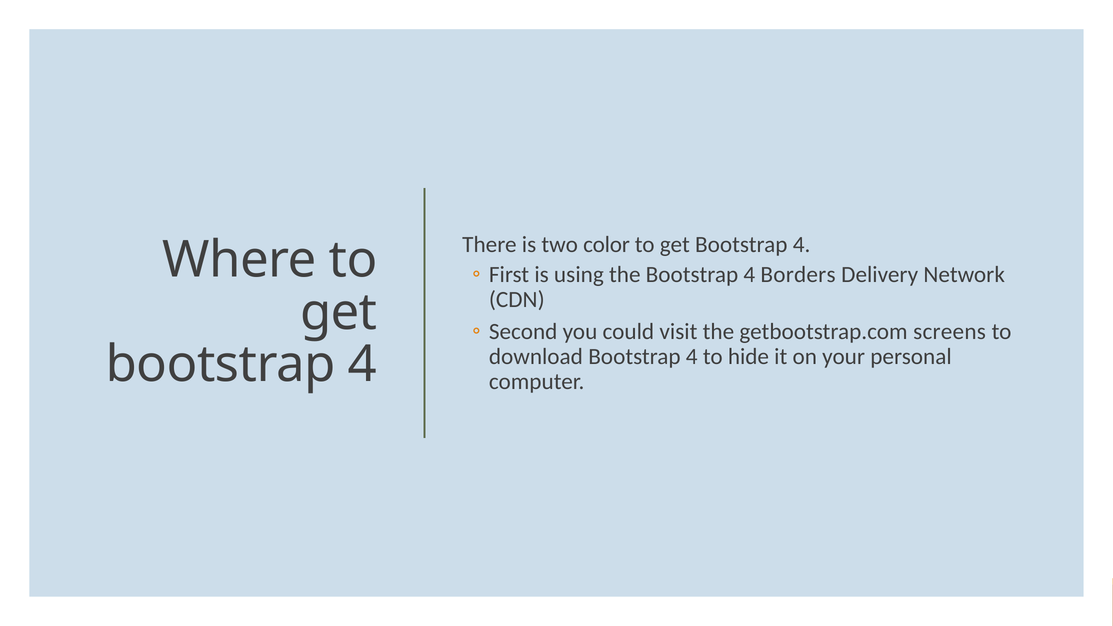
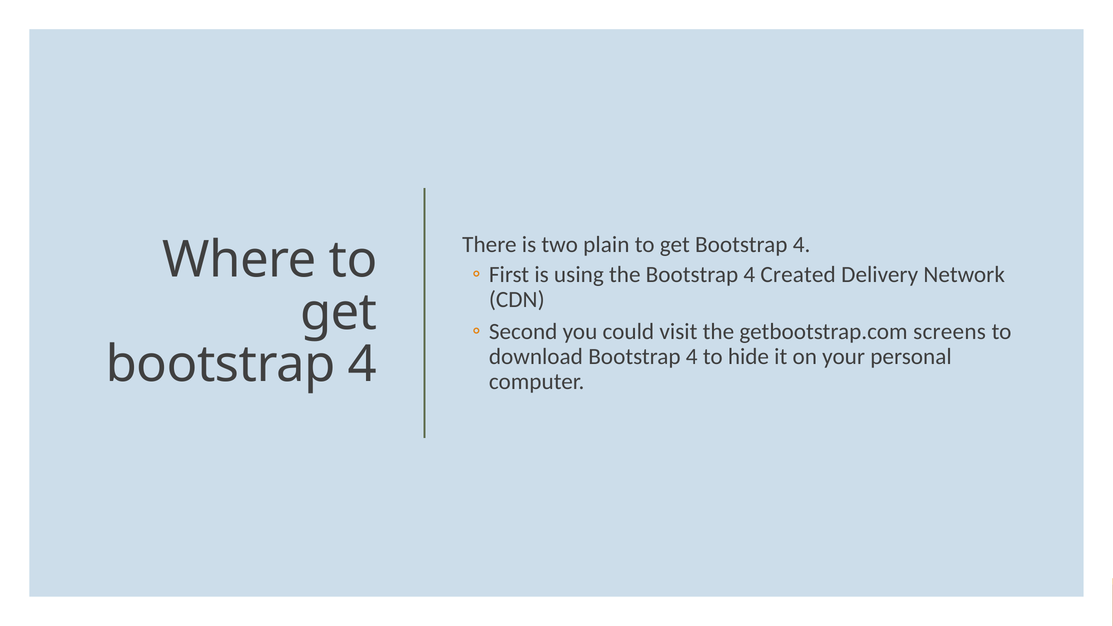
color: color -> plain (606, 245)
Borders: Borders -> Created (798, 274)
